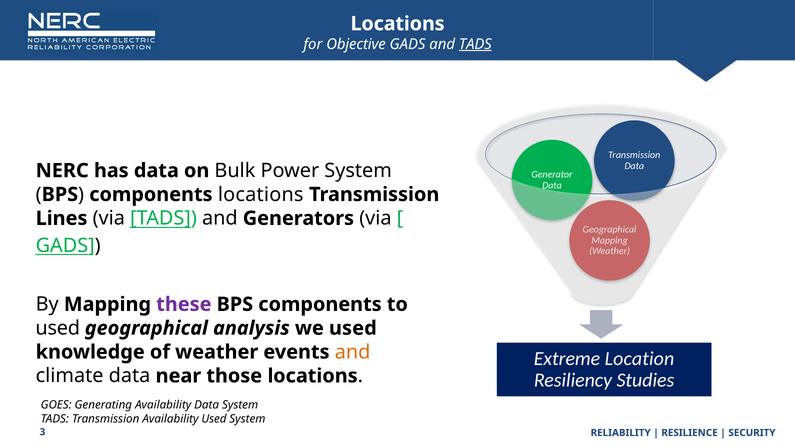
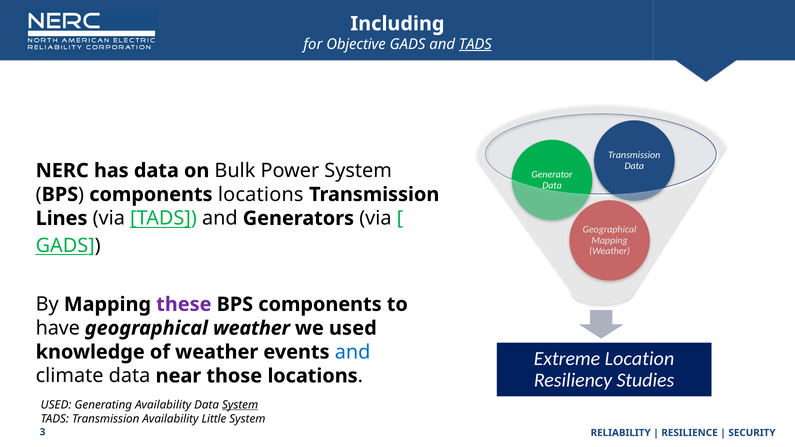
Locations: Locations -> Including (397, 24)
used: used -> have (58, 328)
geographical analysis: analysis -> weather (252, 328)
and colour: orange -> blue (353, 352)
GOES: GOES -> USED (56, 405)
System underline: none -> present (240, 405)
Availability Used: Used -> Little (214, 419)
